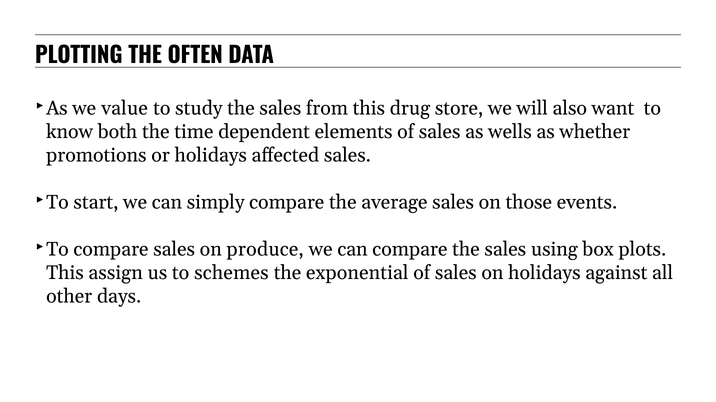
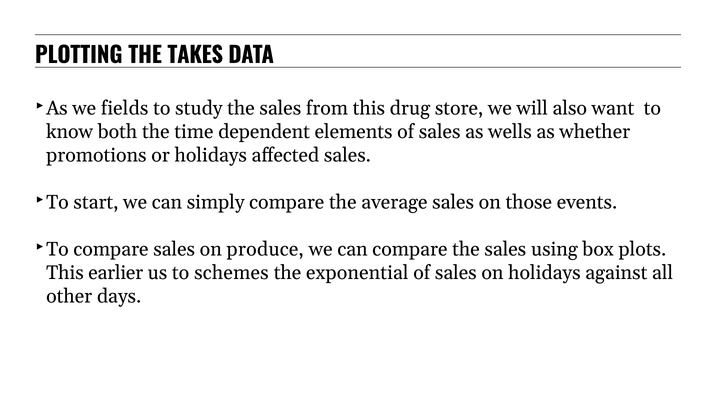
OFTEN: OFTEN -> TAKES (195, 56)
value: value -> fields (125, 108)
assign: assign -> earlier (116, 273)
